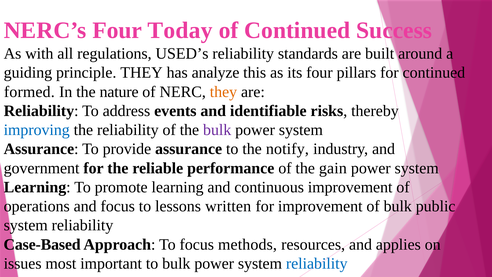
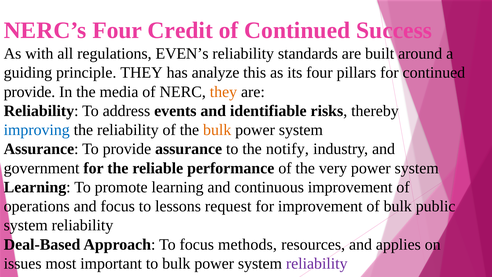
Today: Today -> Credit (180, 30)
USED’s: USED’s -> EVEN’s (182, 54)
formed: formed -> provide (29, 92)
nature: nature -> media (119, 92)
bulk colour: purple -> orange (217, 130)
gain: gain -> very (333, 168)
written: written -> request (228, 206)
Case-Based: Case-Based -> Deal-Based (42, 244)
reliability colour: blue -> purple (317, 263)
